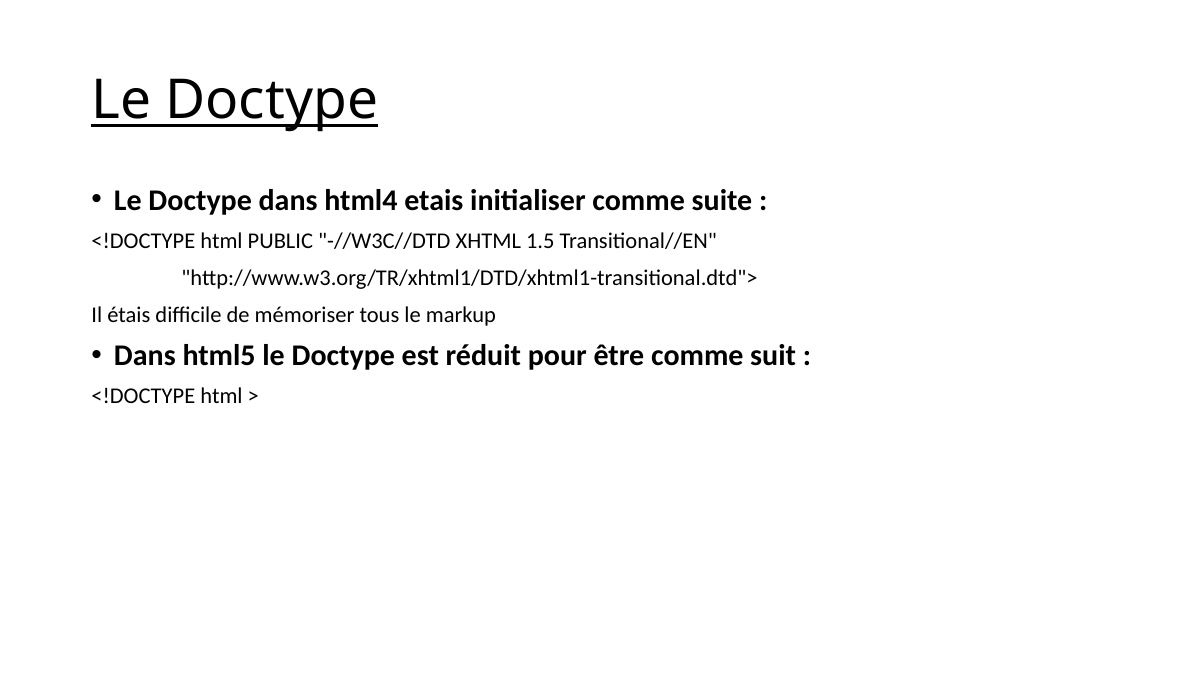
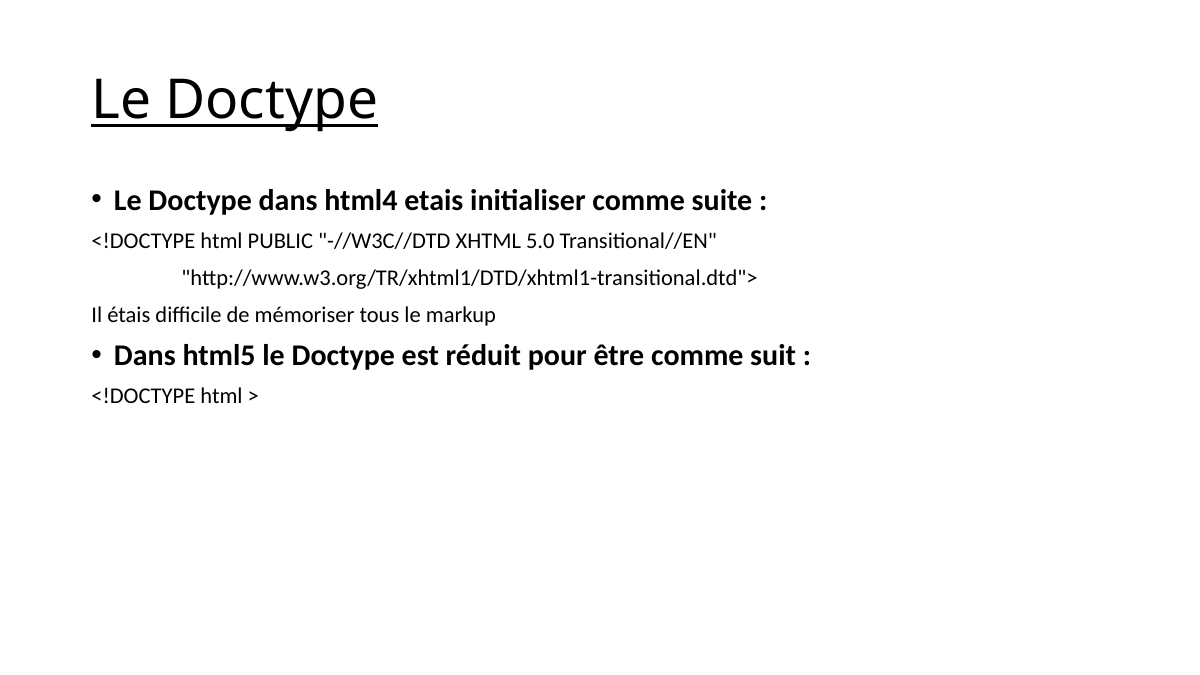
1.5: 1.5 -> 5.0 (540, 241)
